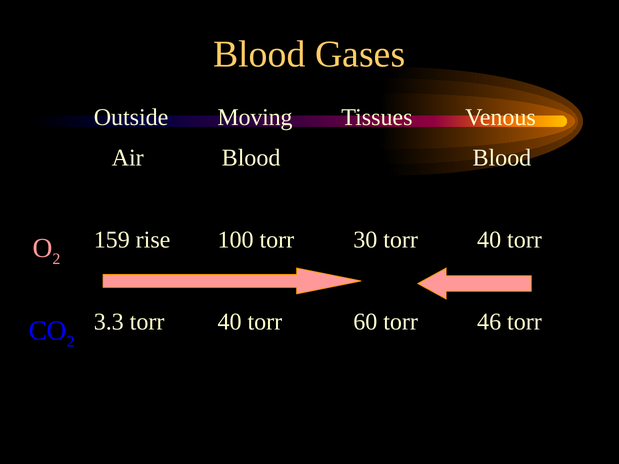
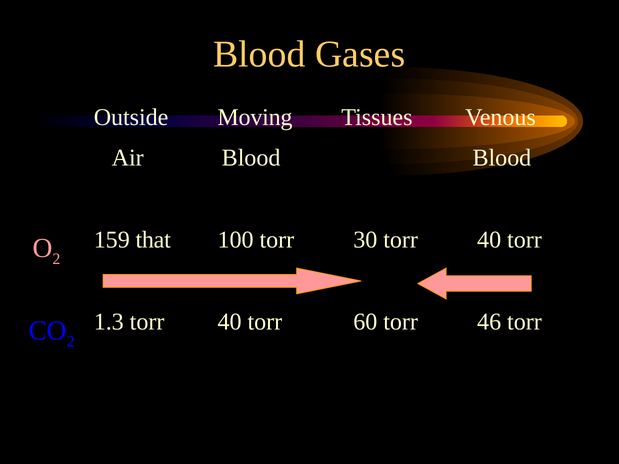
rise: rise -> that (153, 240)
3.3: 3.3 -> 1.3 (109, 322)
